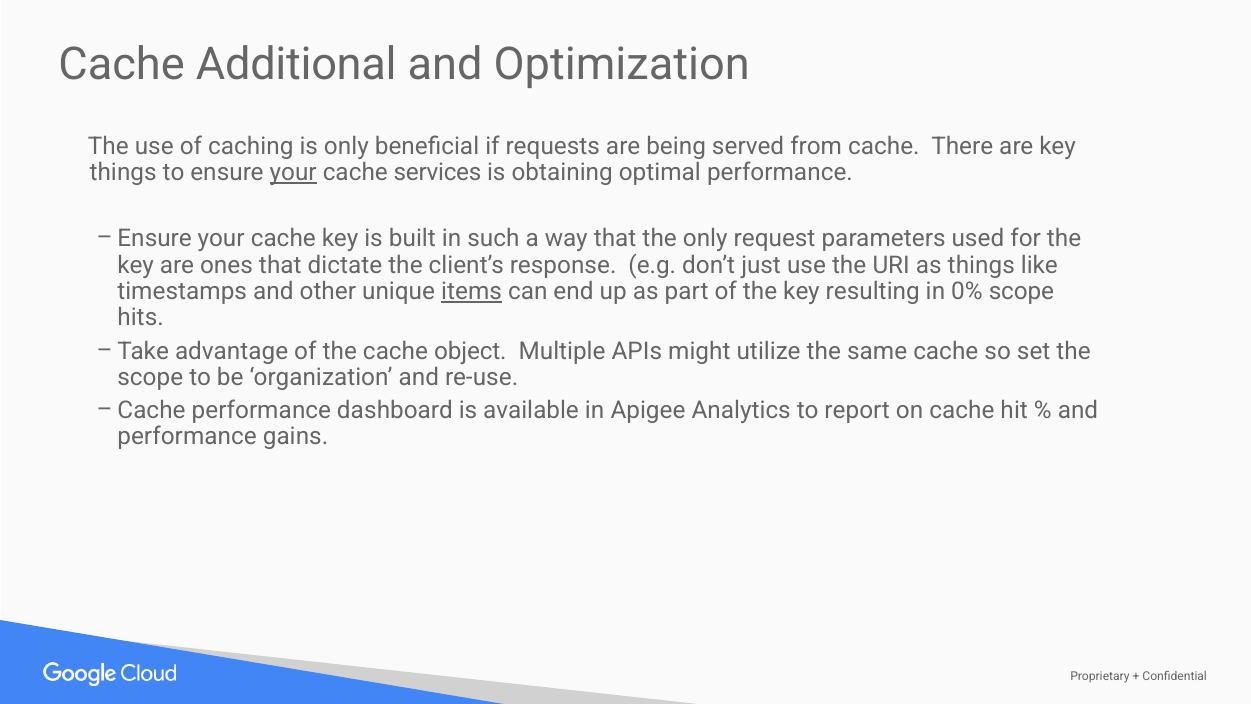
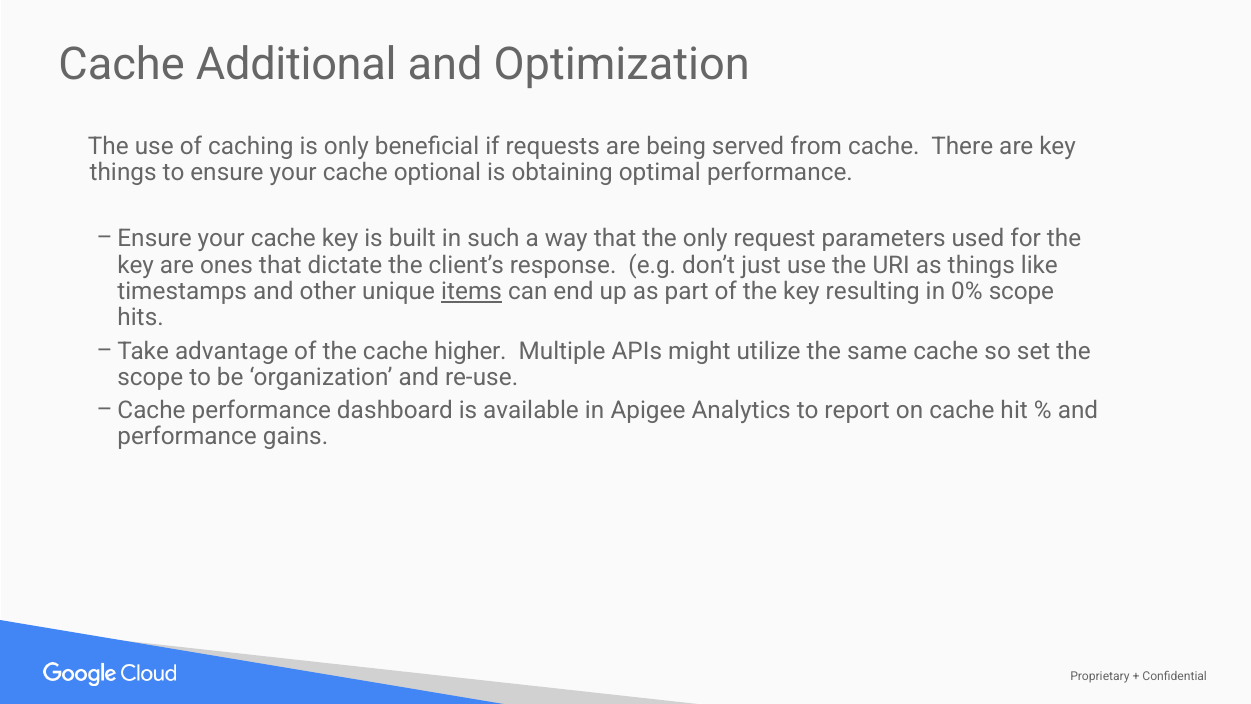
your underline: present -> none (293, 172)
services: services -> optional (437, 172)
object: object -> higher (470, 351)
